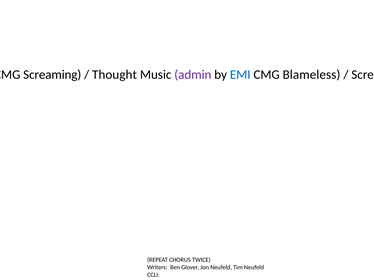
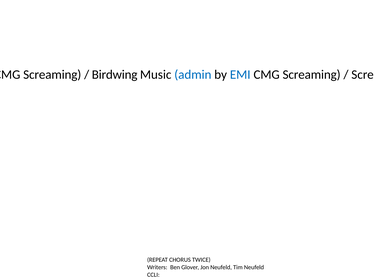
Thought: Thought -> Birdwing (115, 75)
admin colour: purple -> blue (193, 75)
Blameless: Blameless -> Screaming (312, 75)
